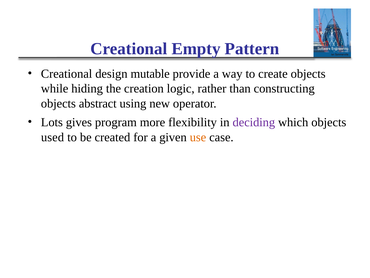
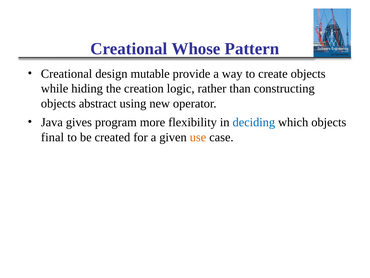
Empty: Empty -> Whose (196, 49)
Lots: Lots -> Java (52, 122)
deciding colour: purple -> blue (254, 122)
used: used -> final (53, 137)
